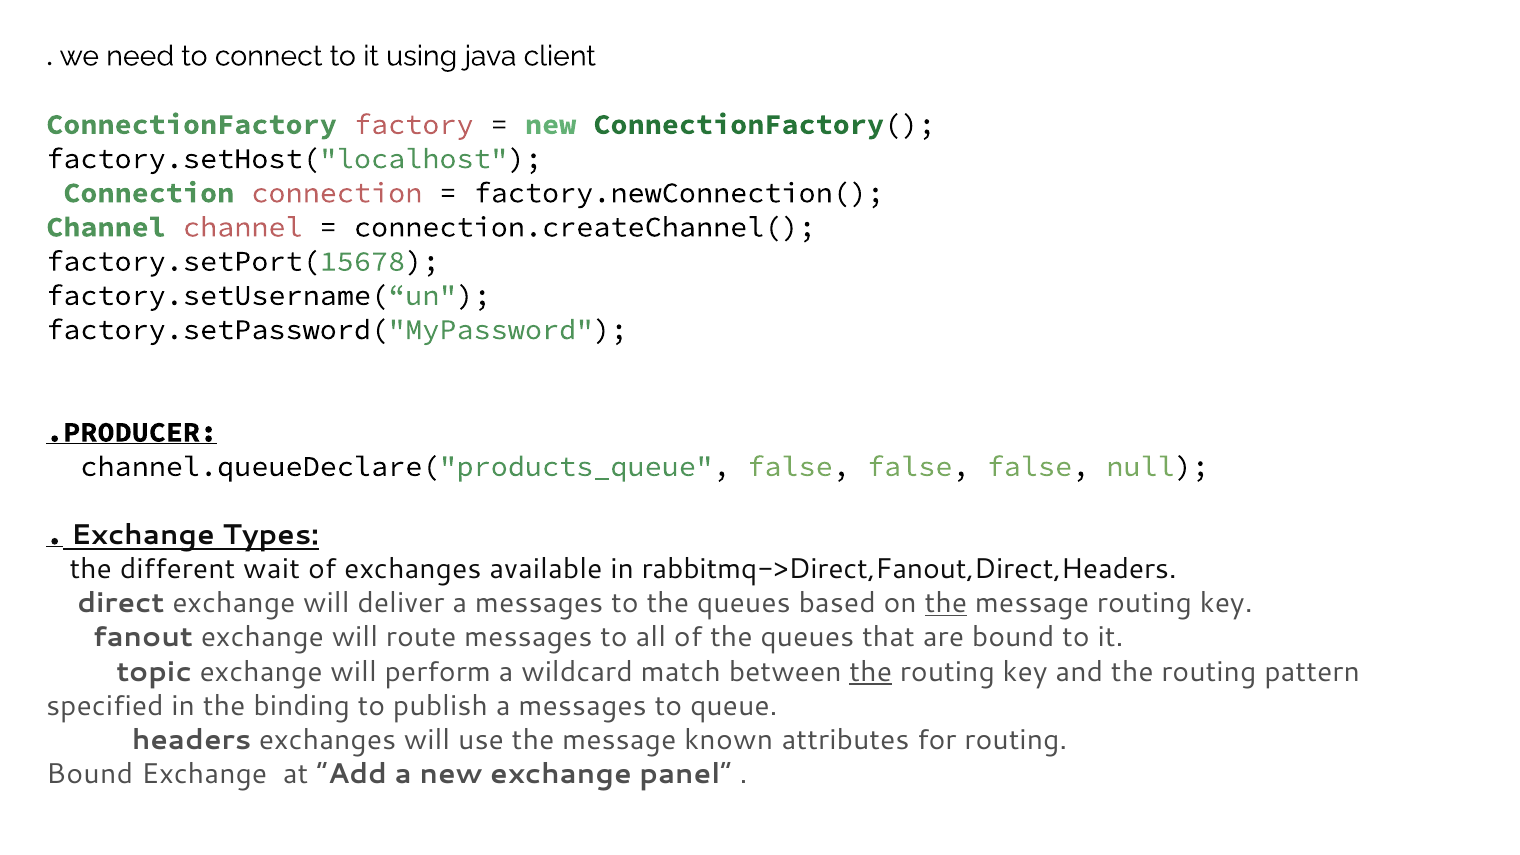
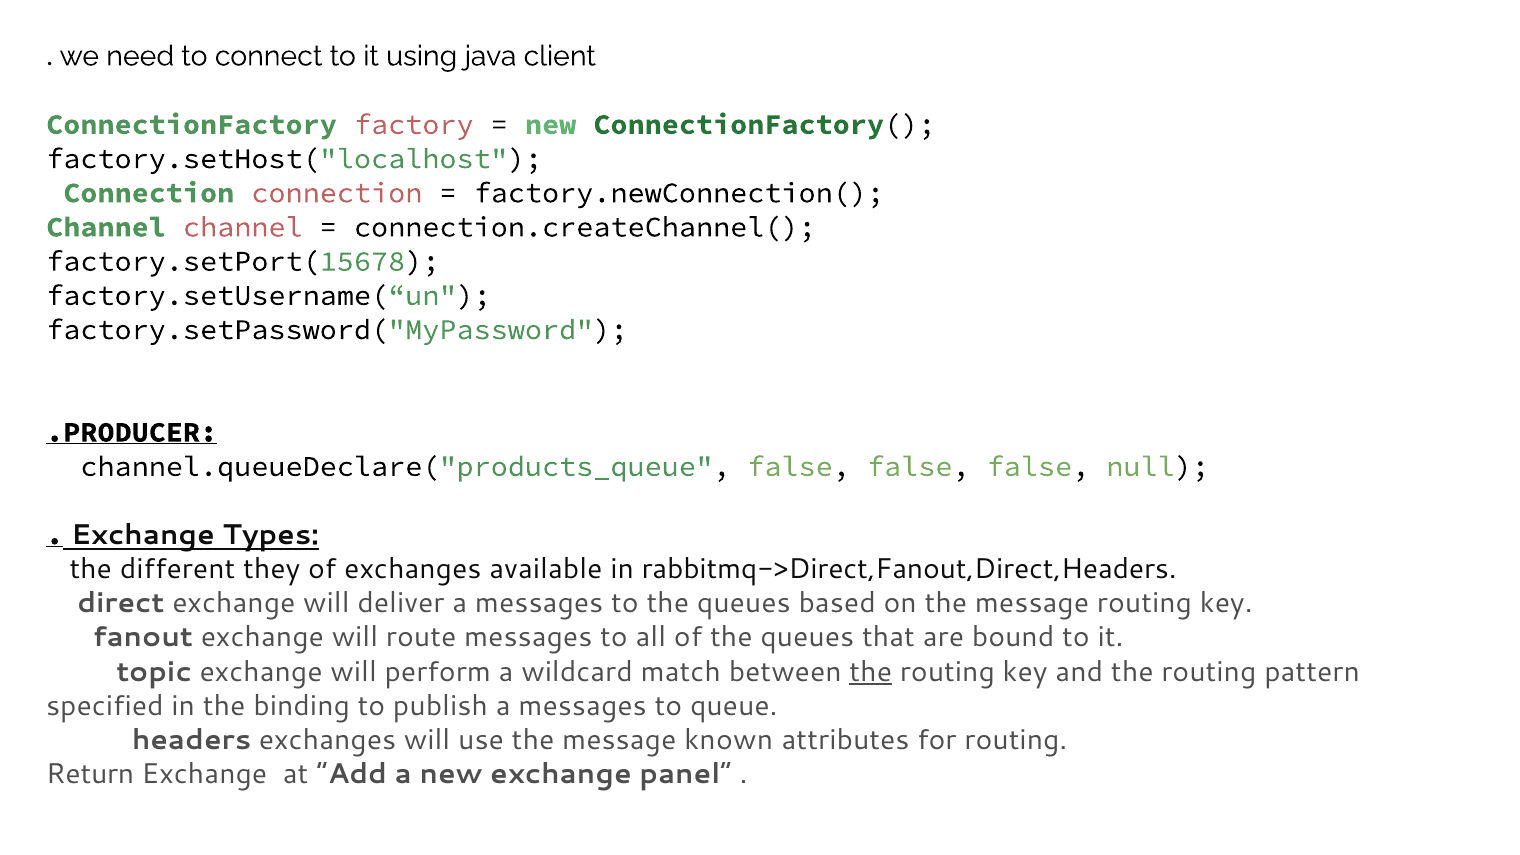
wait: wait -> they (272, 569)
the underline: present -> none (946, 603)
Bound: Bound -> Return (90, 774)
